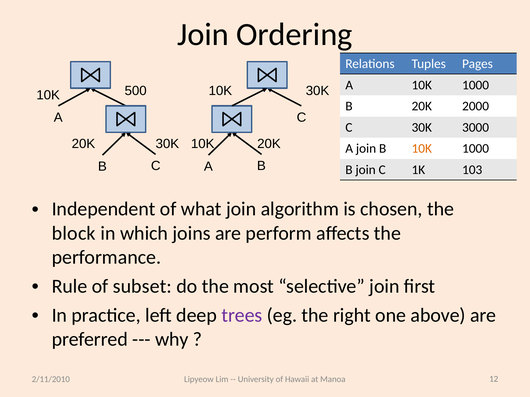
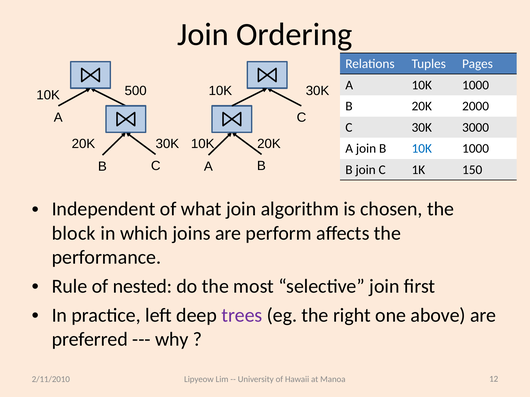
10K colour: orange -> blue (422, 149)
103: 103 -> 150 (472, 170)
subset: subset -> nested (143, 287)
